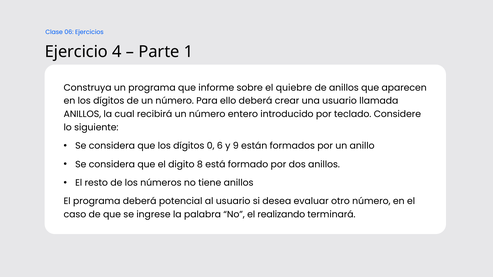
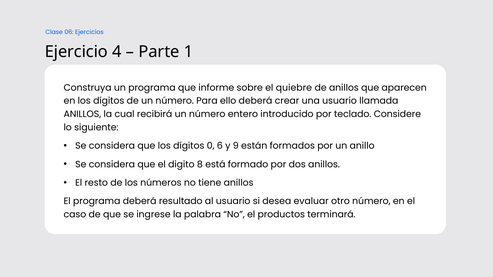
potencial: potencial -> resultado (181, 201)
realizando: realizando -> productos (281, 215)
